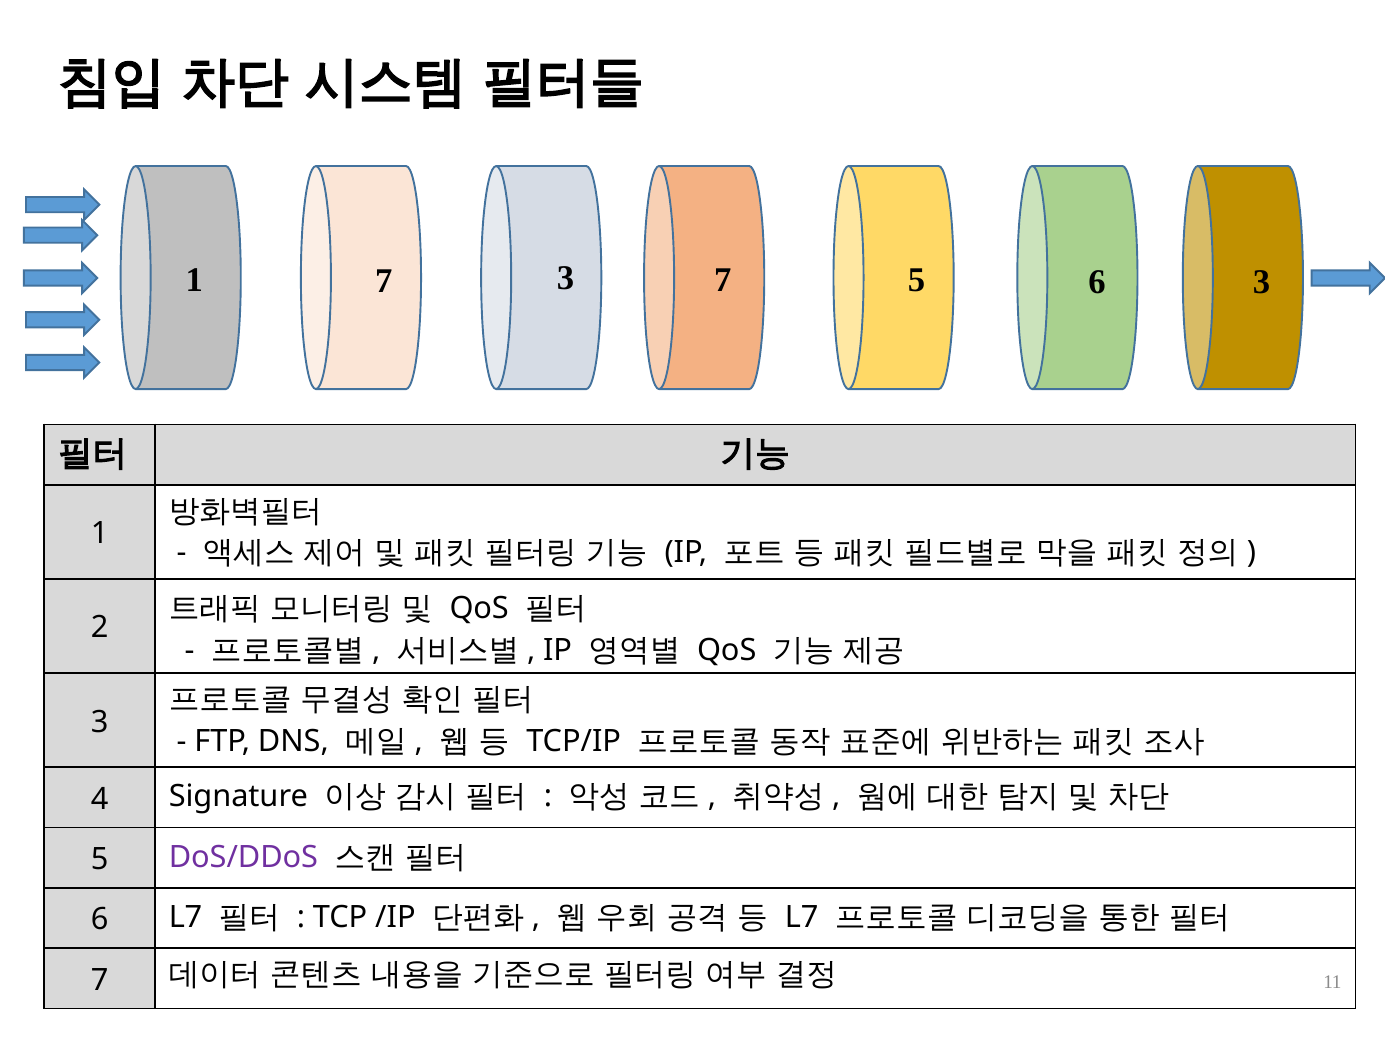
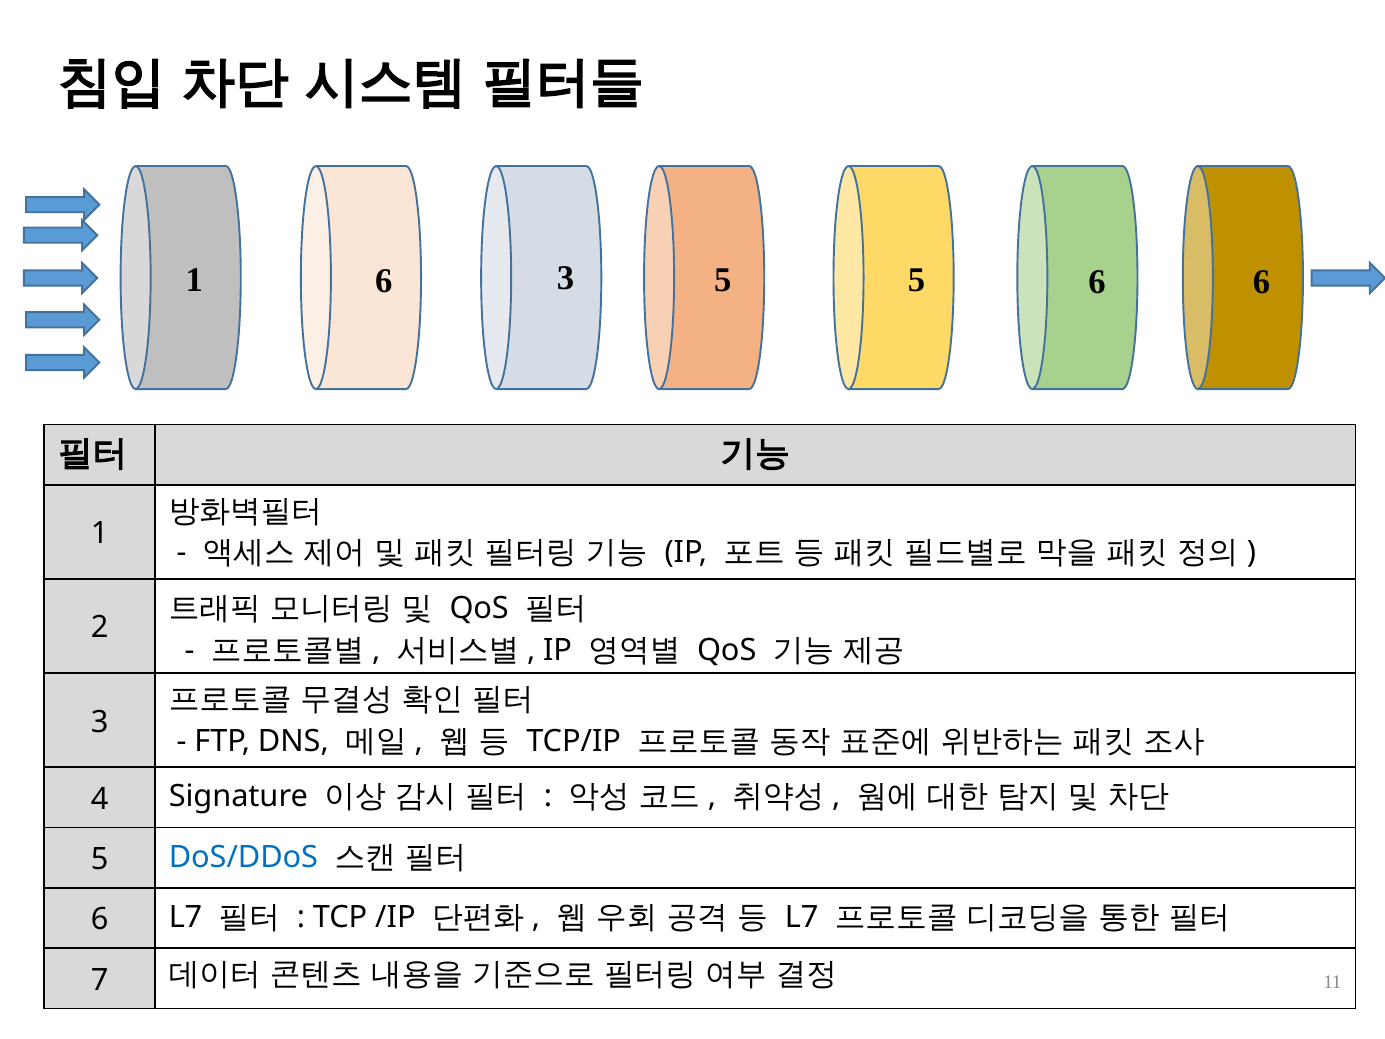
1 7: 7 -> 6 (384, 281)
3 7: 7 -> 5 (723, 280)
6 3: 3 -> 6 (1261, 282)
DoS/DDoS colour: purple -> blue (243, 857)
